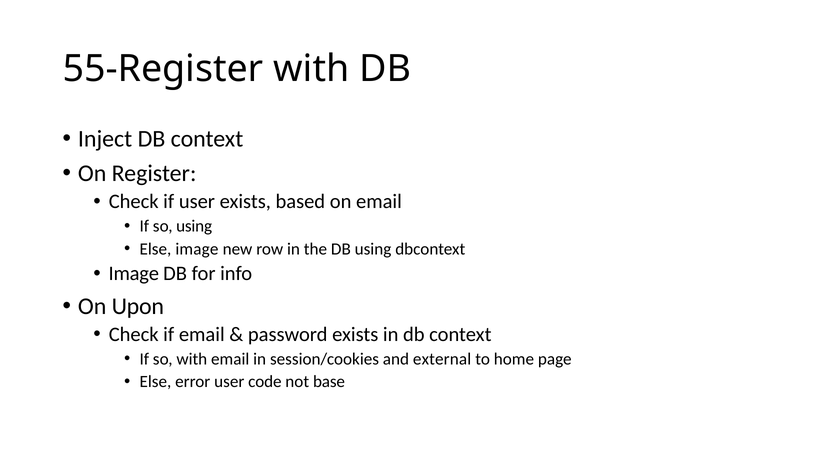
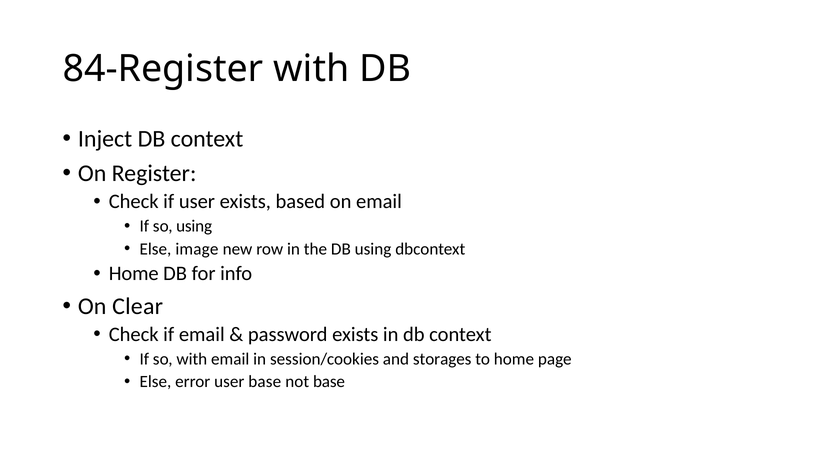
55-Register: 55-Register -> 84-Register (163, 69)
Image: Image -> Home (134, 273)
Upon: Upon -> Clear (138, 306)
external: external -> storages (442, 359)
user code: code -> base (265, 382)
